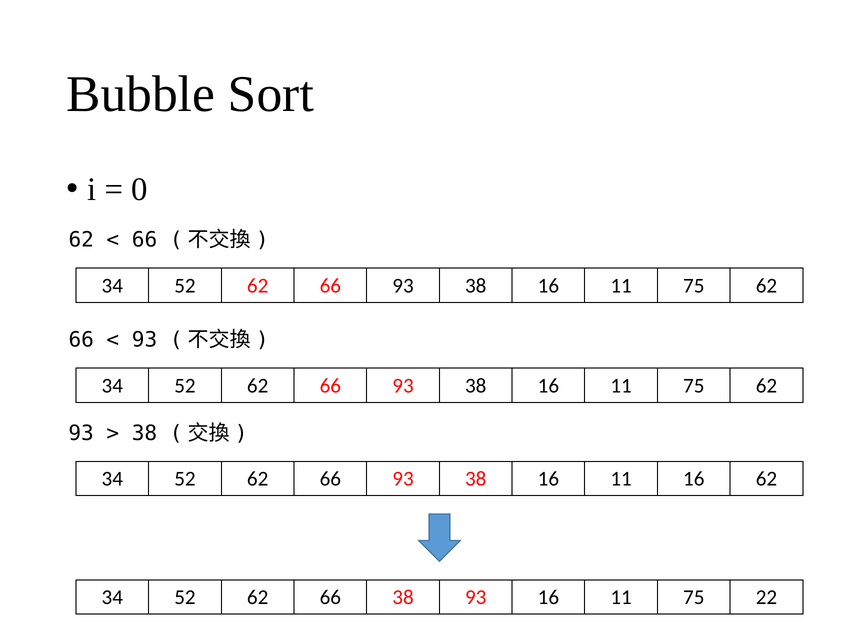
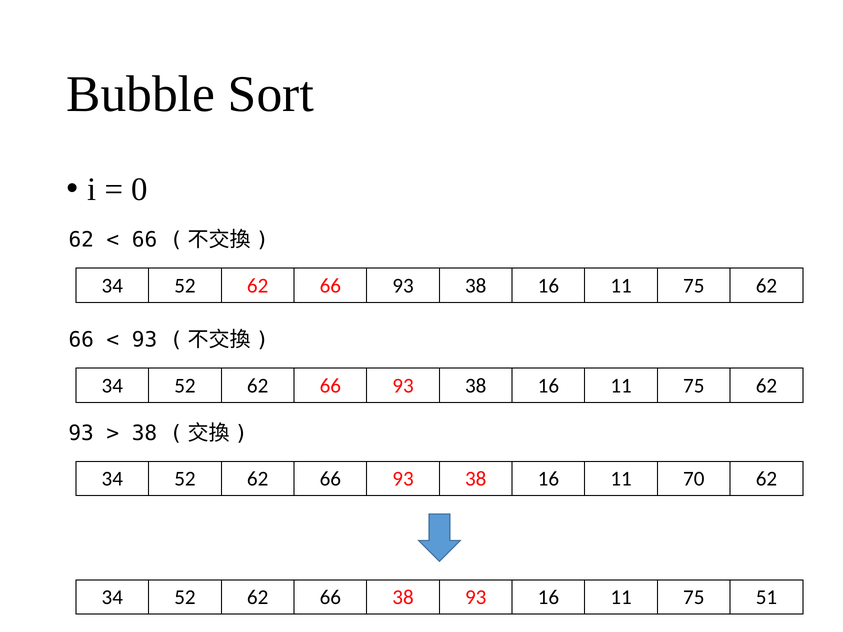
11 16: 16 -> 70 (694, 479)
22: 22 -> 51 (766, 597)
